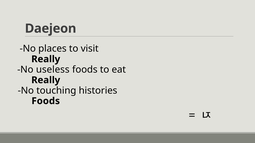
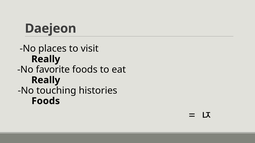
useless: useless -> favorite (53, 70)
